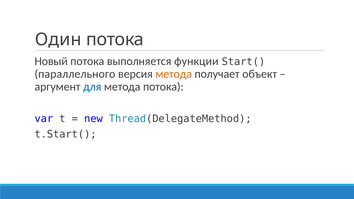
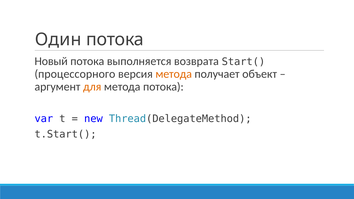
функции: функции -> возврата (196, 61)
параллельного: параллельного -> процессорного (75, 74)
для colour: blue -> orange (92, 87)
